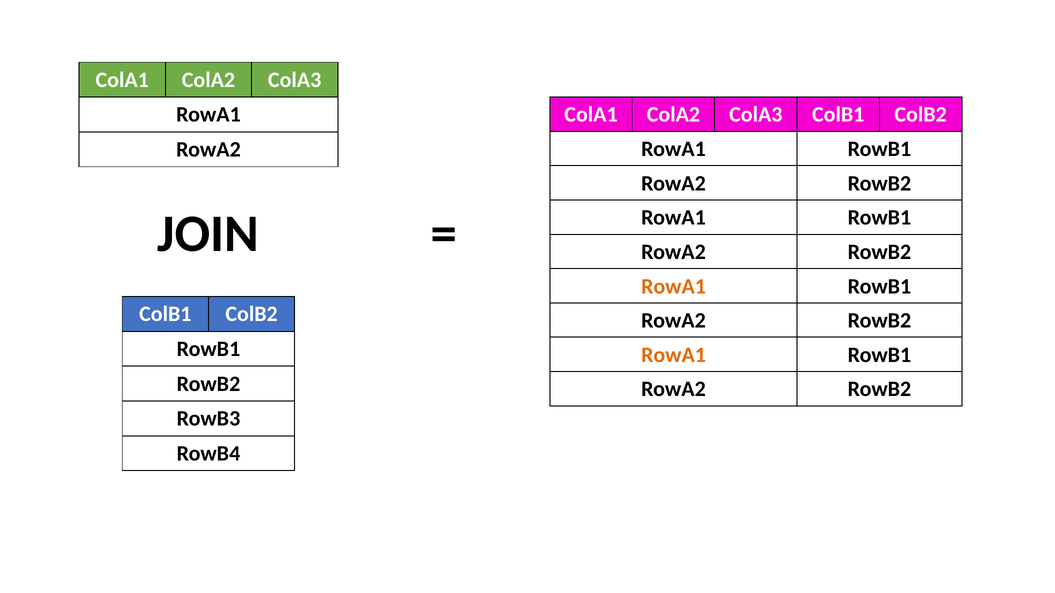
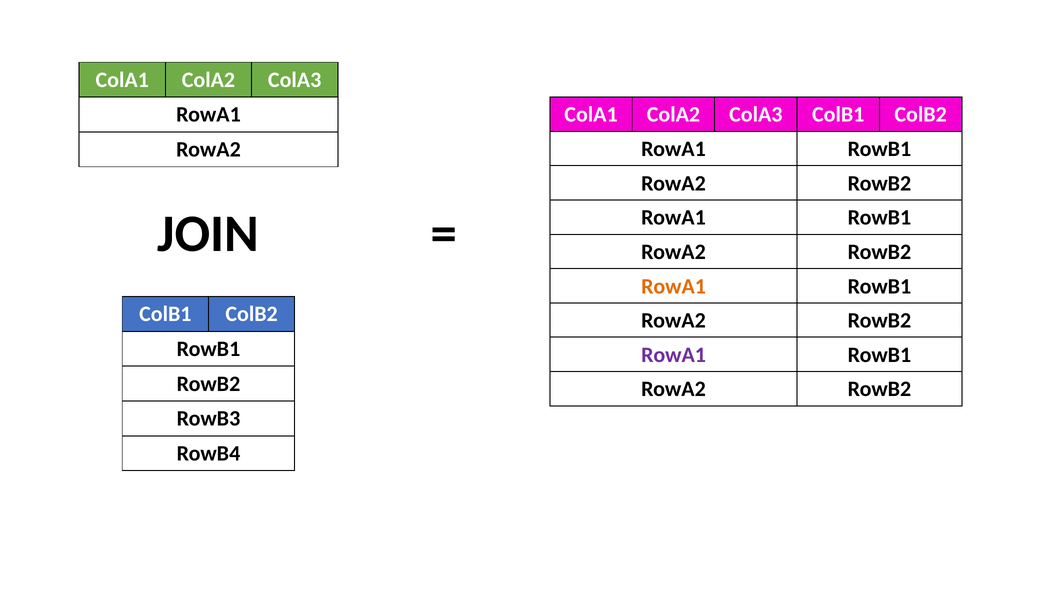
RowA1 colour: orange -> purple (674, 355)
